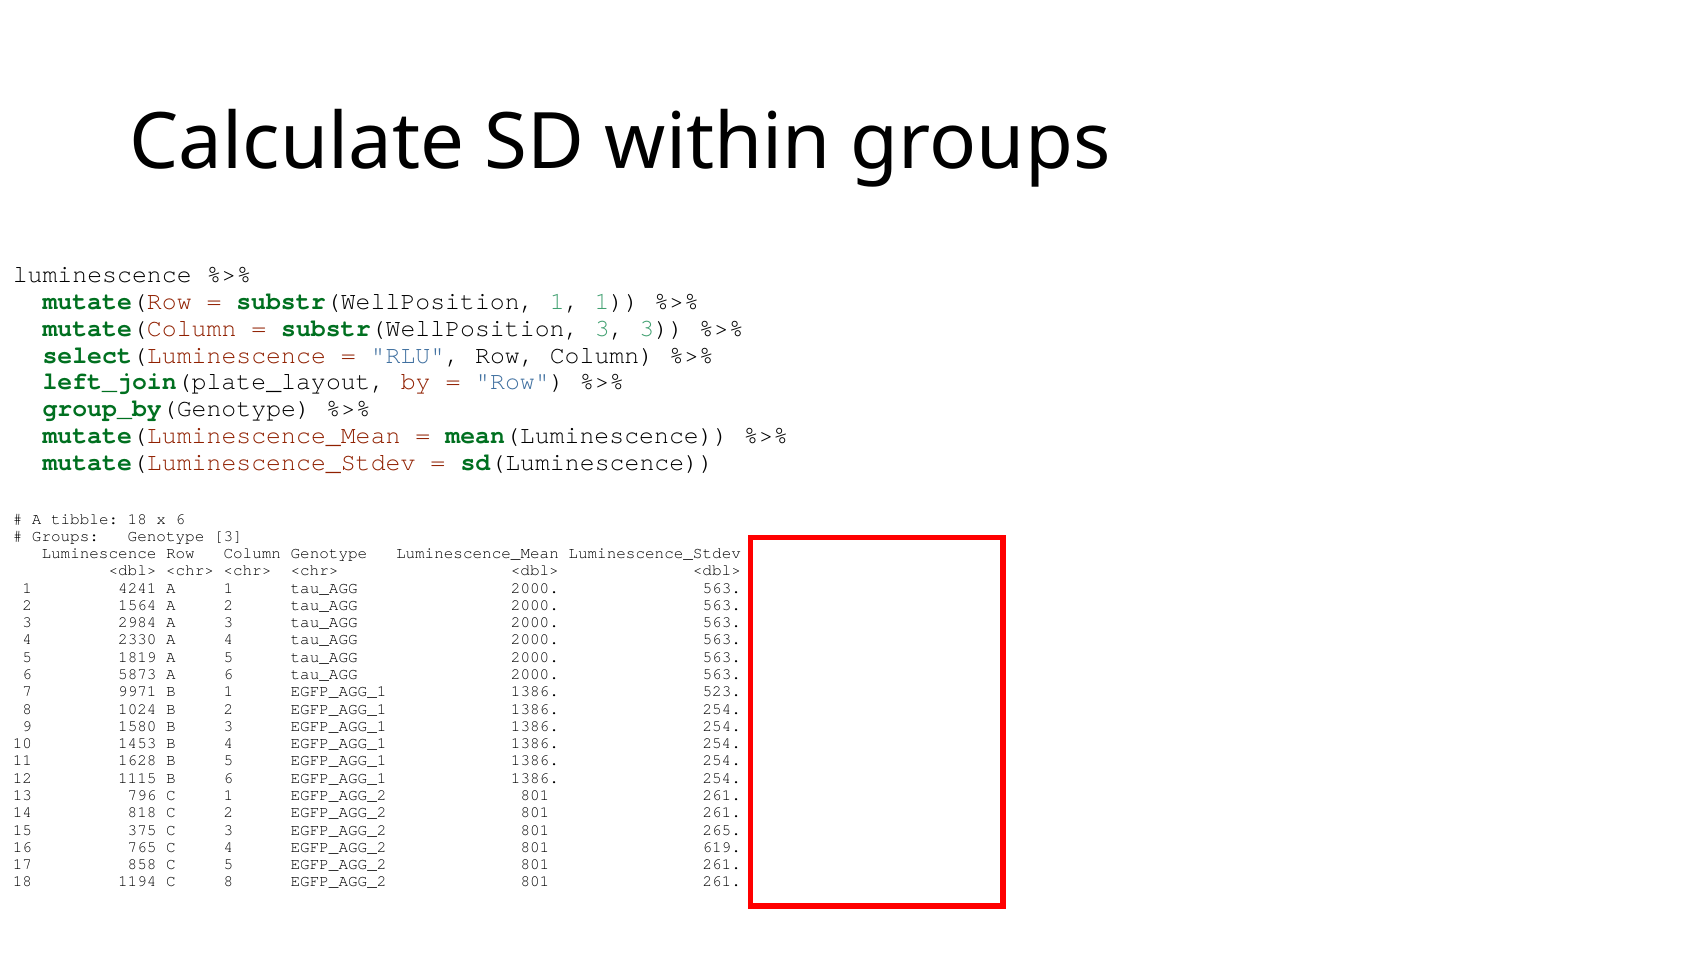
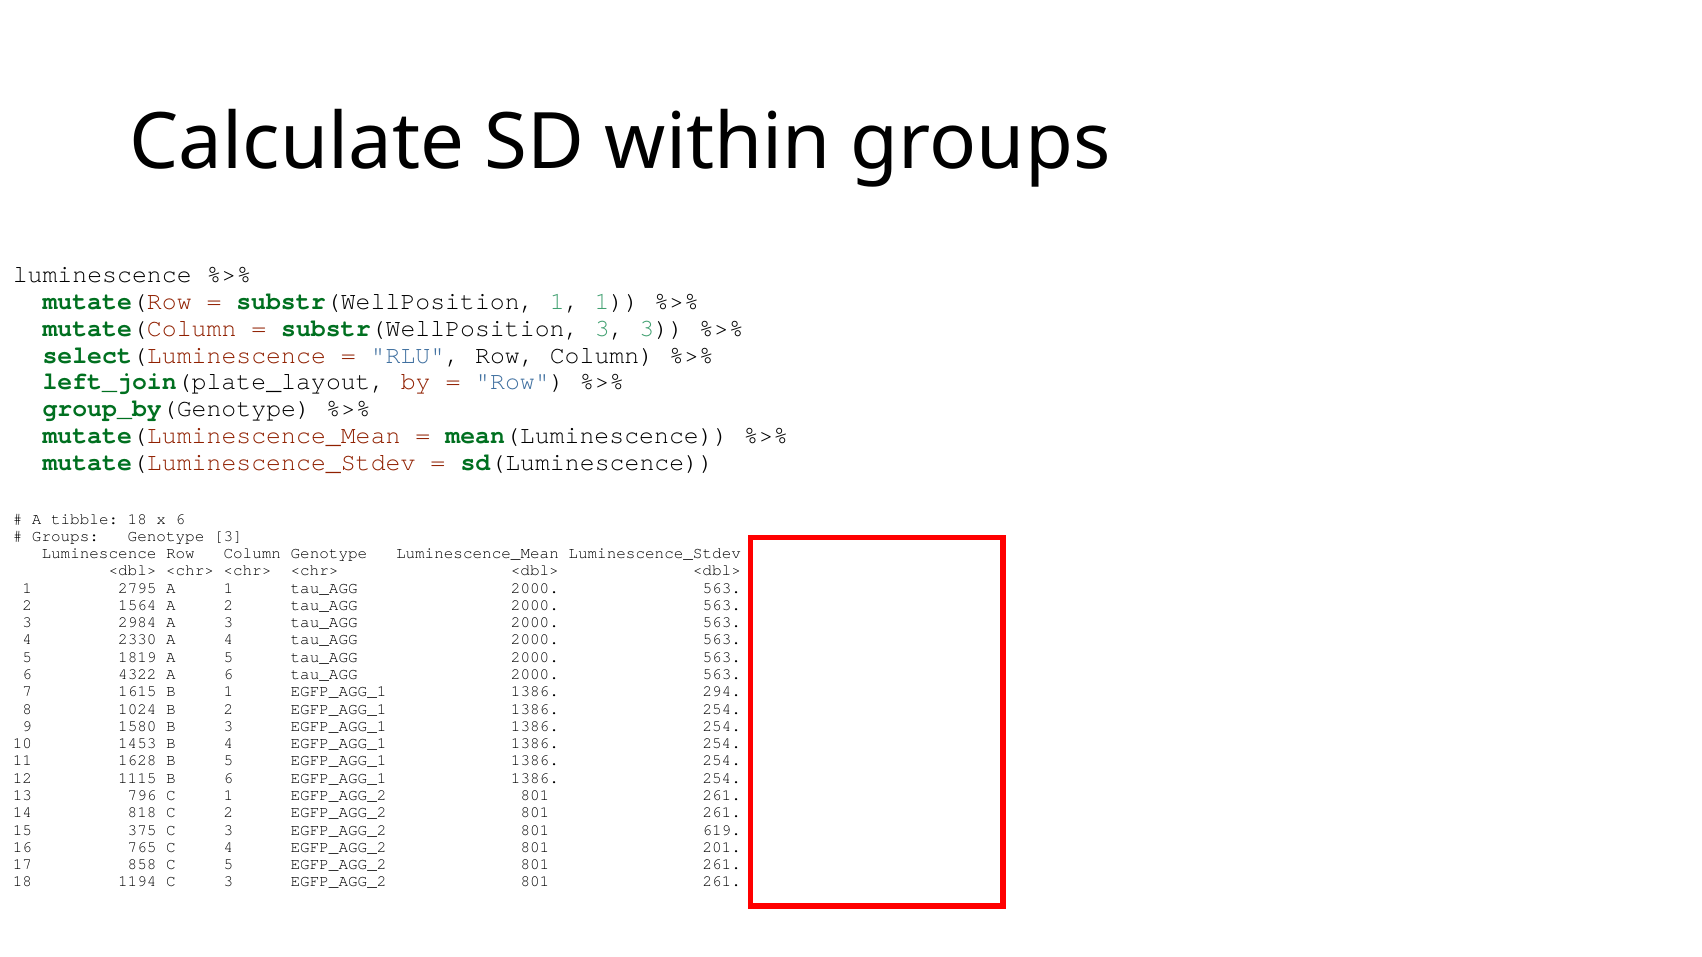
4241: 4241 -> 2795 (137, 588)
5873: 5873 -> 4322 (137, 675)
9971: 9971 -> 1615 (137, 692)
523: 523 -> 294 (722, 692)
265: 265 -> 619 (722, 830)
619: 619 -> 201 (722, 847)
1194 C 8: 8 -> 3 (228, 882)
